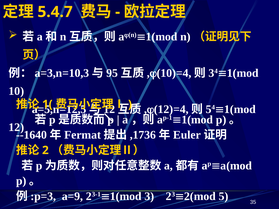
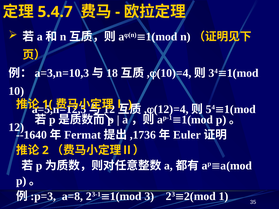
95: 95 -> 18 (112, 73)
a=9: a=9 -> a=8 (72, 196)
5: 5 -> 1 (224, 196)
